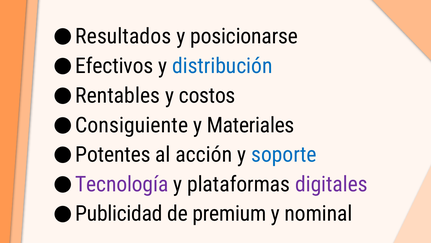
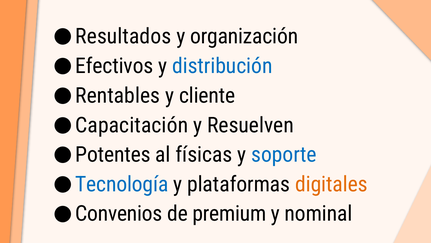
posicionarse: posicionarse -> organización (244, 36)
costos: costos -> cliente (207, 95)
Consiguiente: Consiguiente -> Capacitación (132, 125)
Materiales: Materiales -> Resuelven (250, 125)
acción: acción -> físicas (204, 154)
Tecnología colour: purple -> blue (122, 184)
digitales colour: purple -> orange (331, 184)
Publicidad: Publicidad -> Convenios (119, 213)
